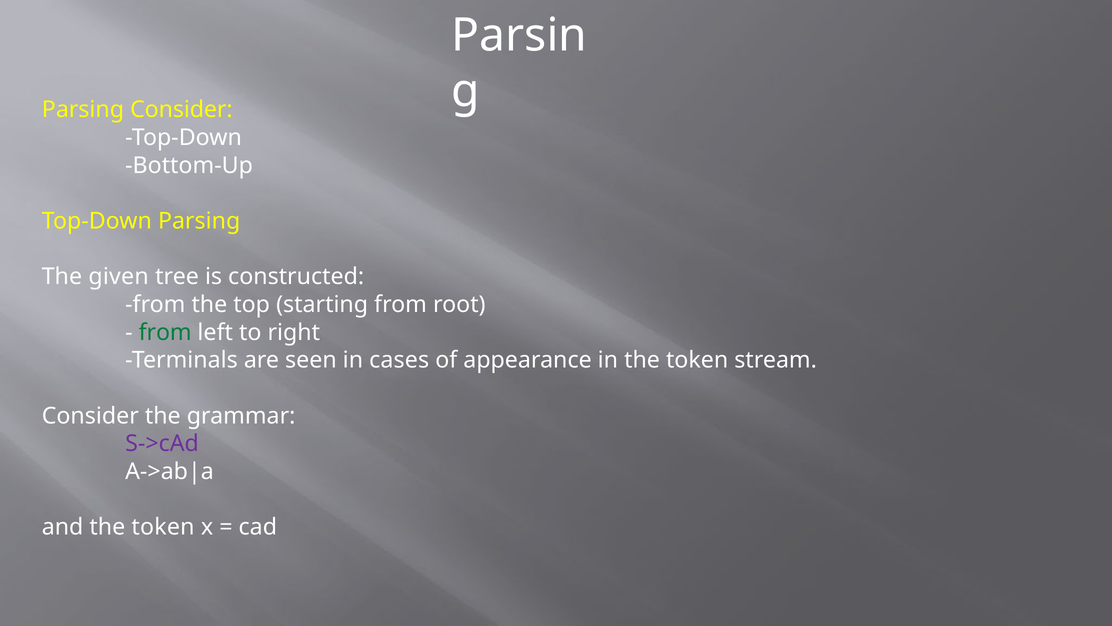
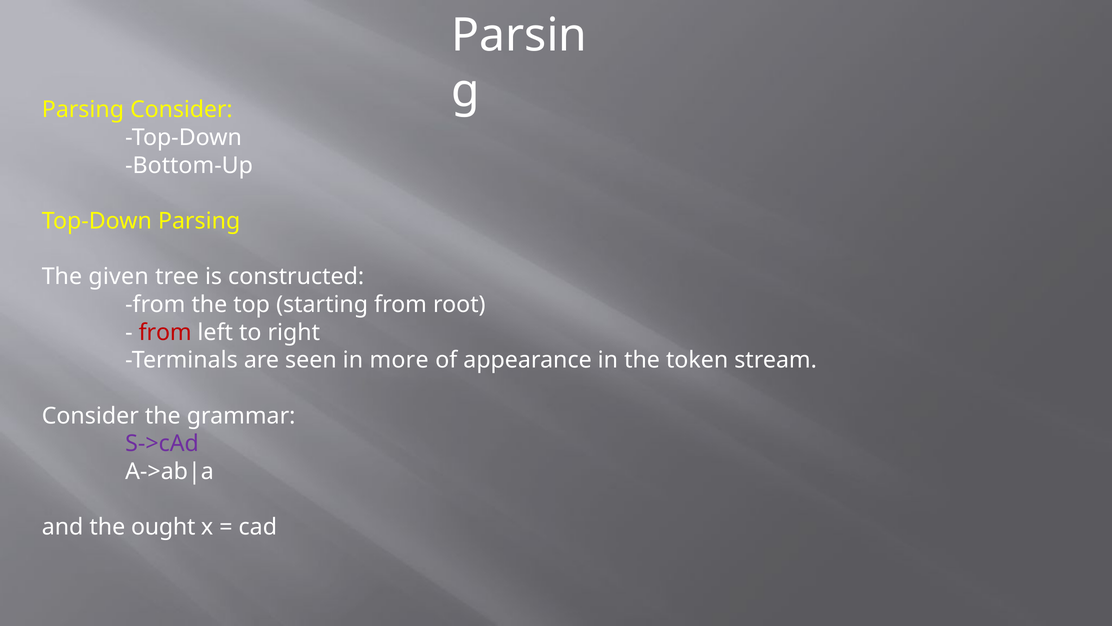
from colour: green -> red (165, 332)
cases: cases -> more (399, 360)
and the token: token -> ought (163, 527)
